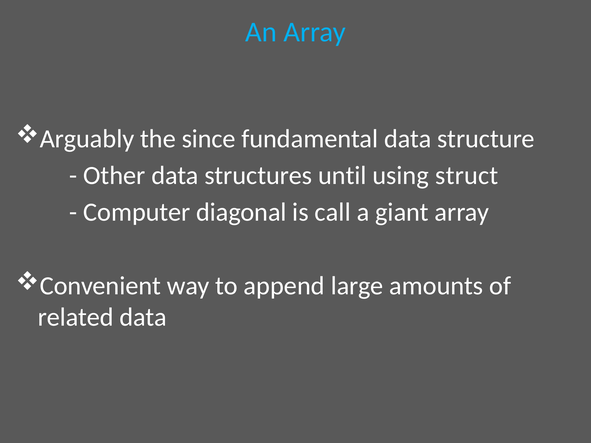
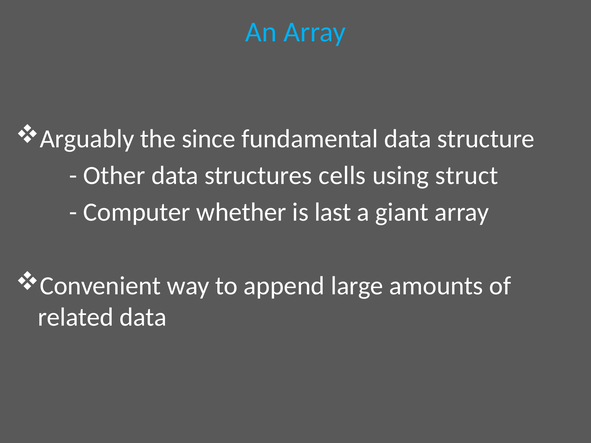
until: until -> cells (342, 176)
diagonal: diagonal -> whether (241, 212)
call: call -> last (333, 212)
